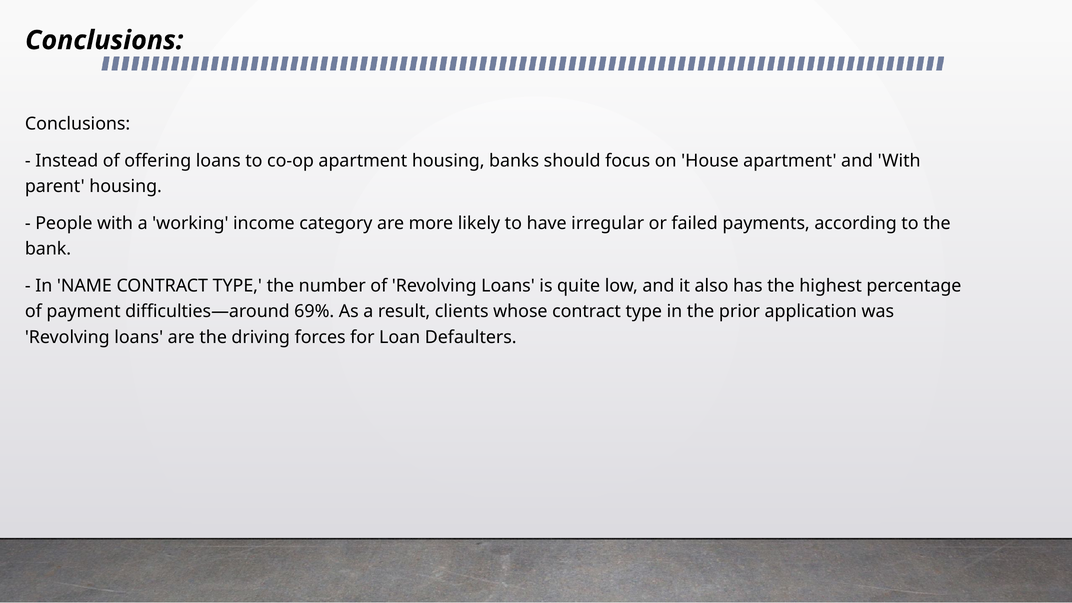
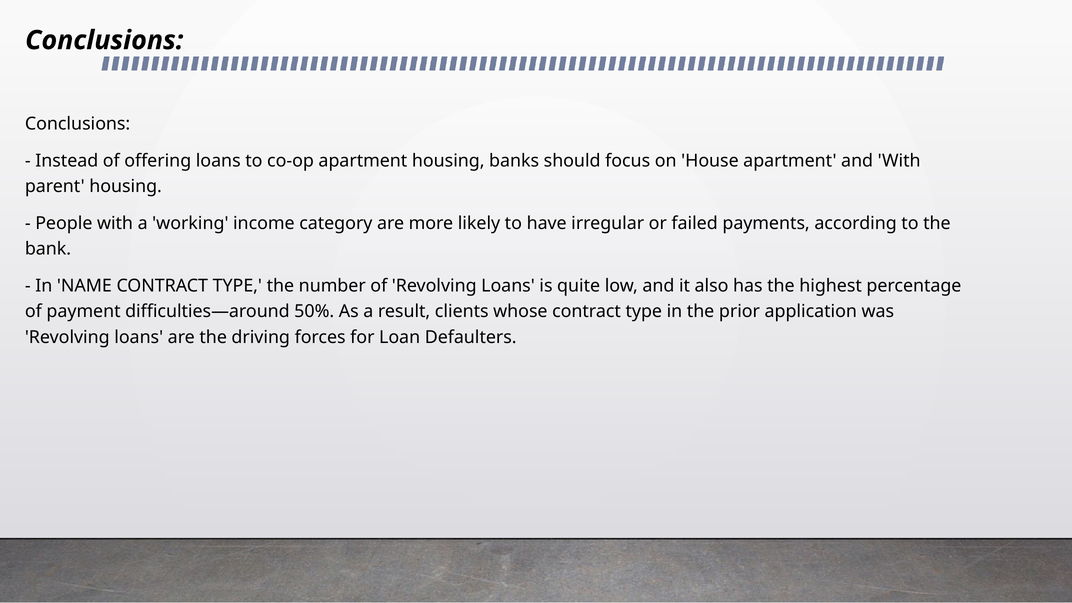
69%: 69% -> 50% (314, 312)
